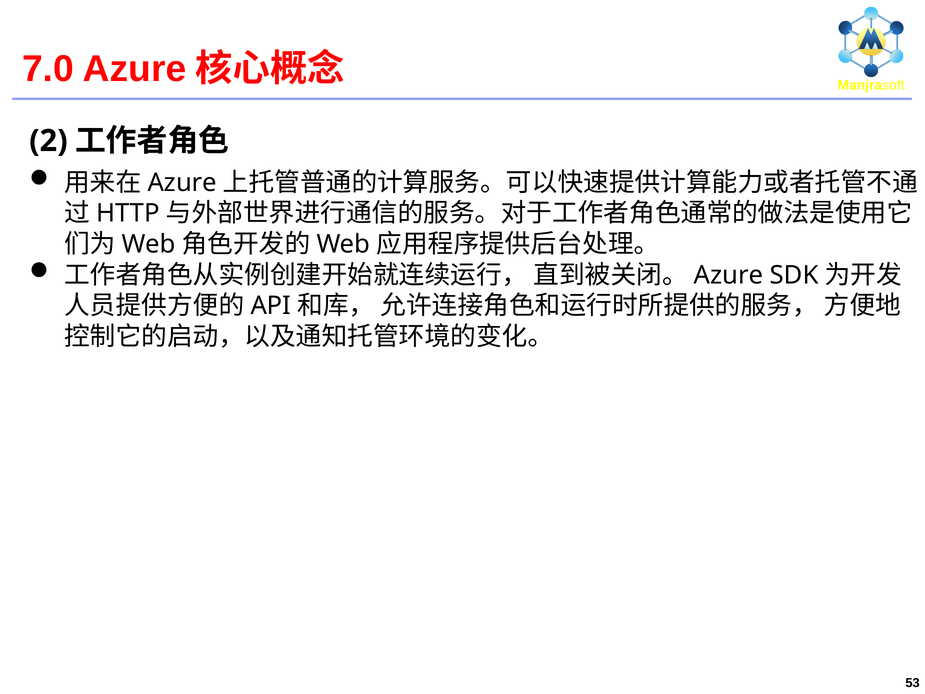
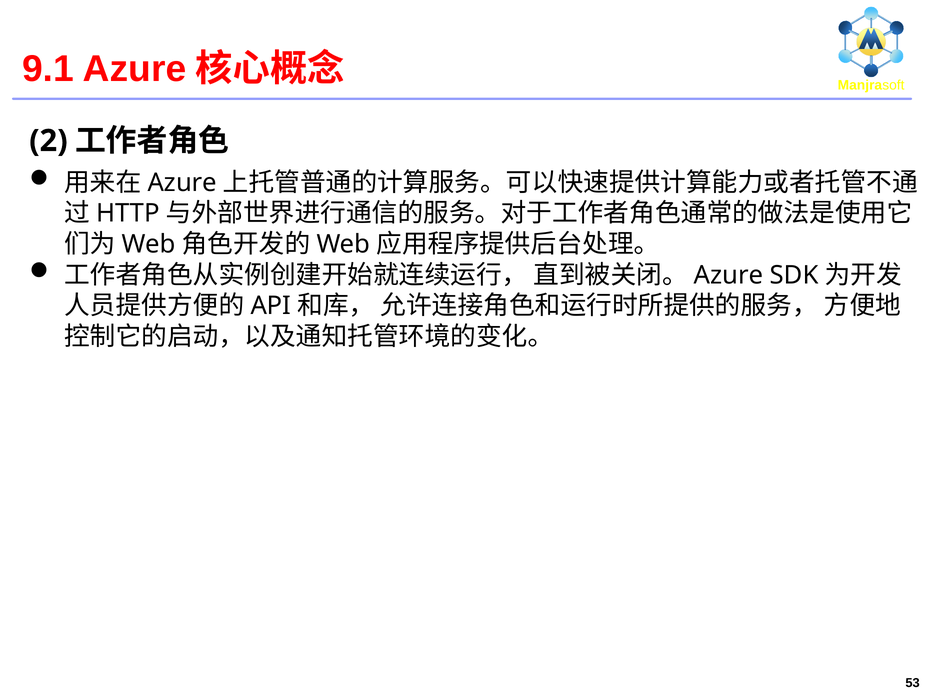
7.0: 7.0 -> 9.1 (48, 69)
